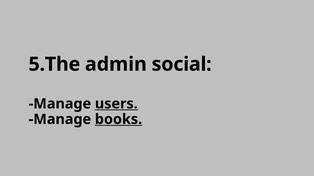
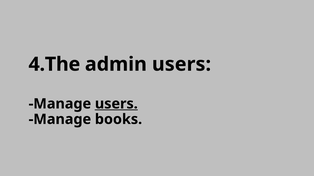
5.The: 5.The -> 4.The (54, 64)
admin social: social -> users (181, 64)
books underline: present -> none (119, 120)
